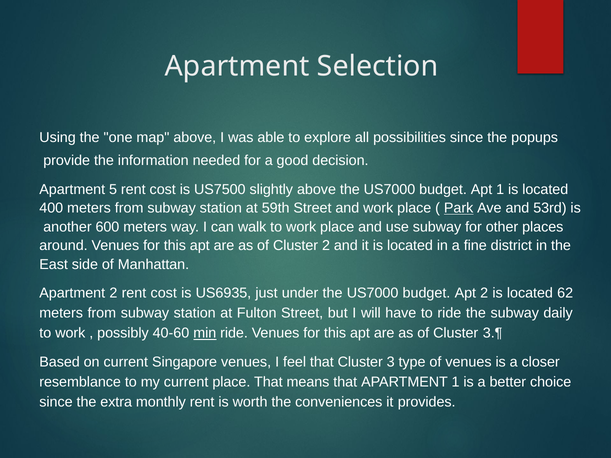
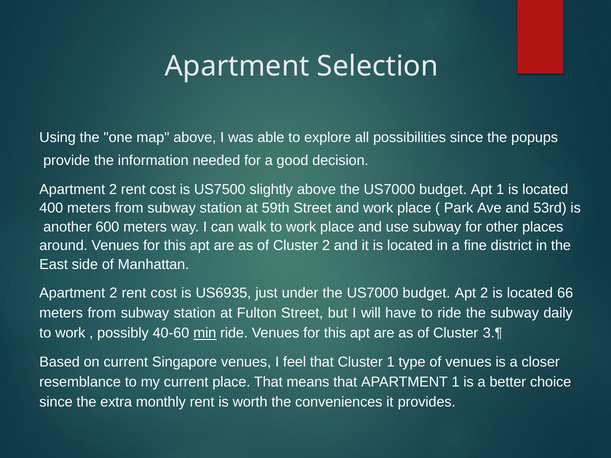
5: 5 -> 2 (113, 190)
Park underline: present -> none (459, 208)
62: 62 -> 66 (565, 293)
Cluster 3: 3 -> 1 (391, 362)
